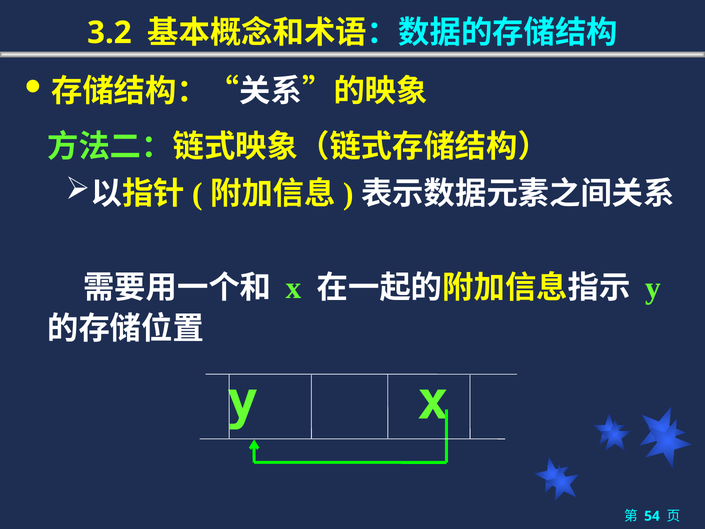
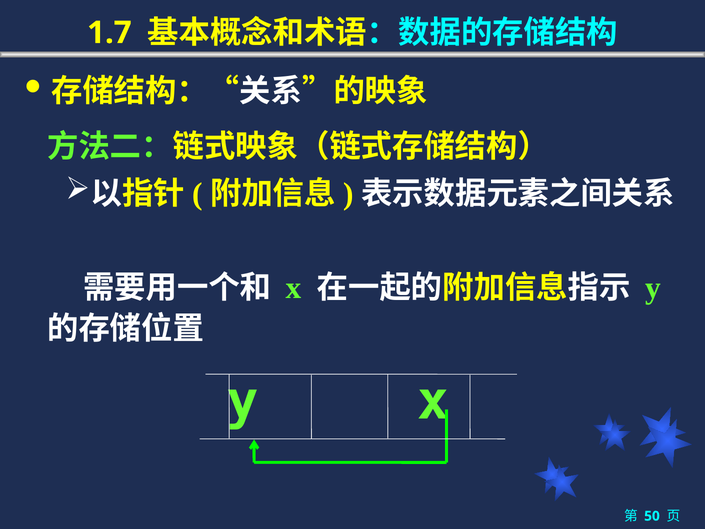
3.2: 3.2 -> 1.7 (109, 33)
54: 54 -> 50 (652, 516)
